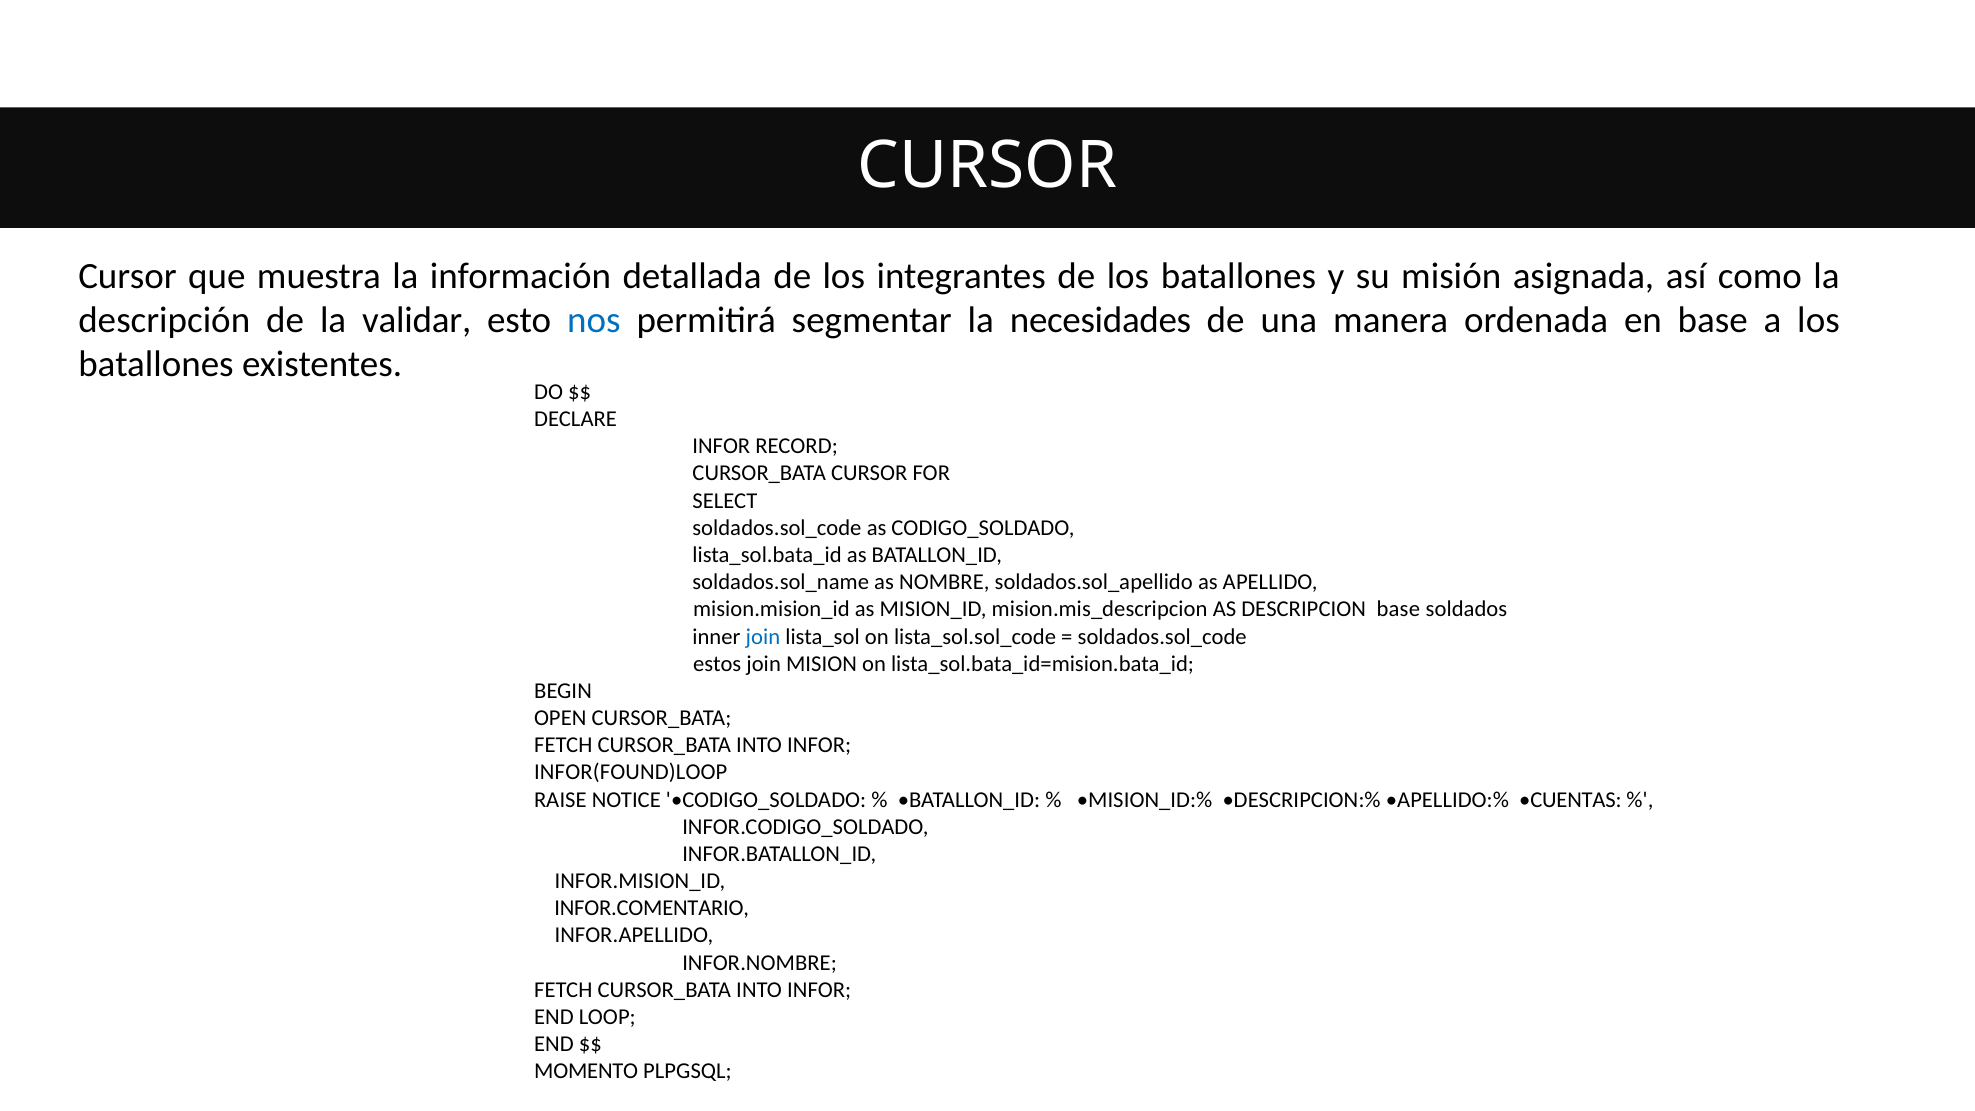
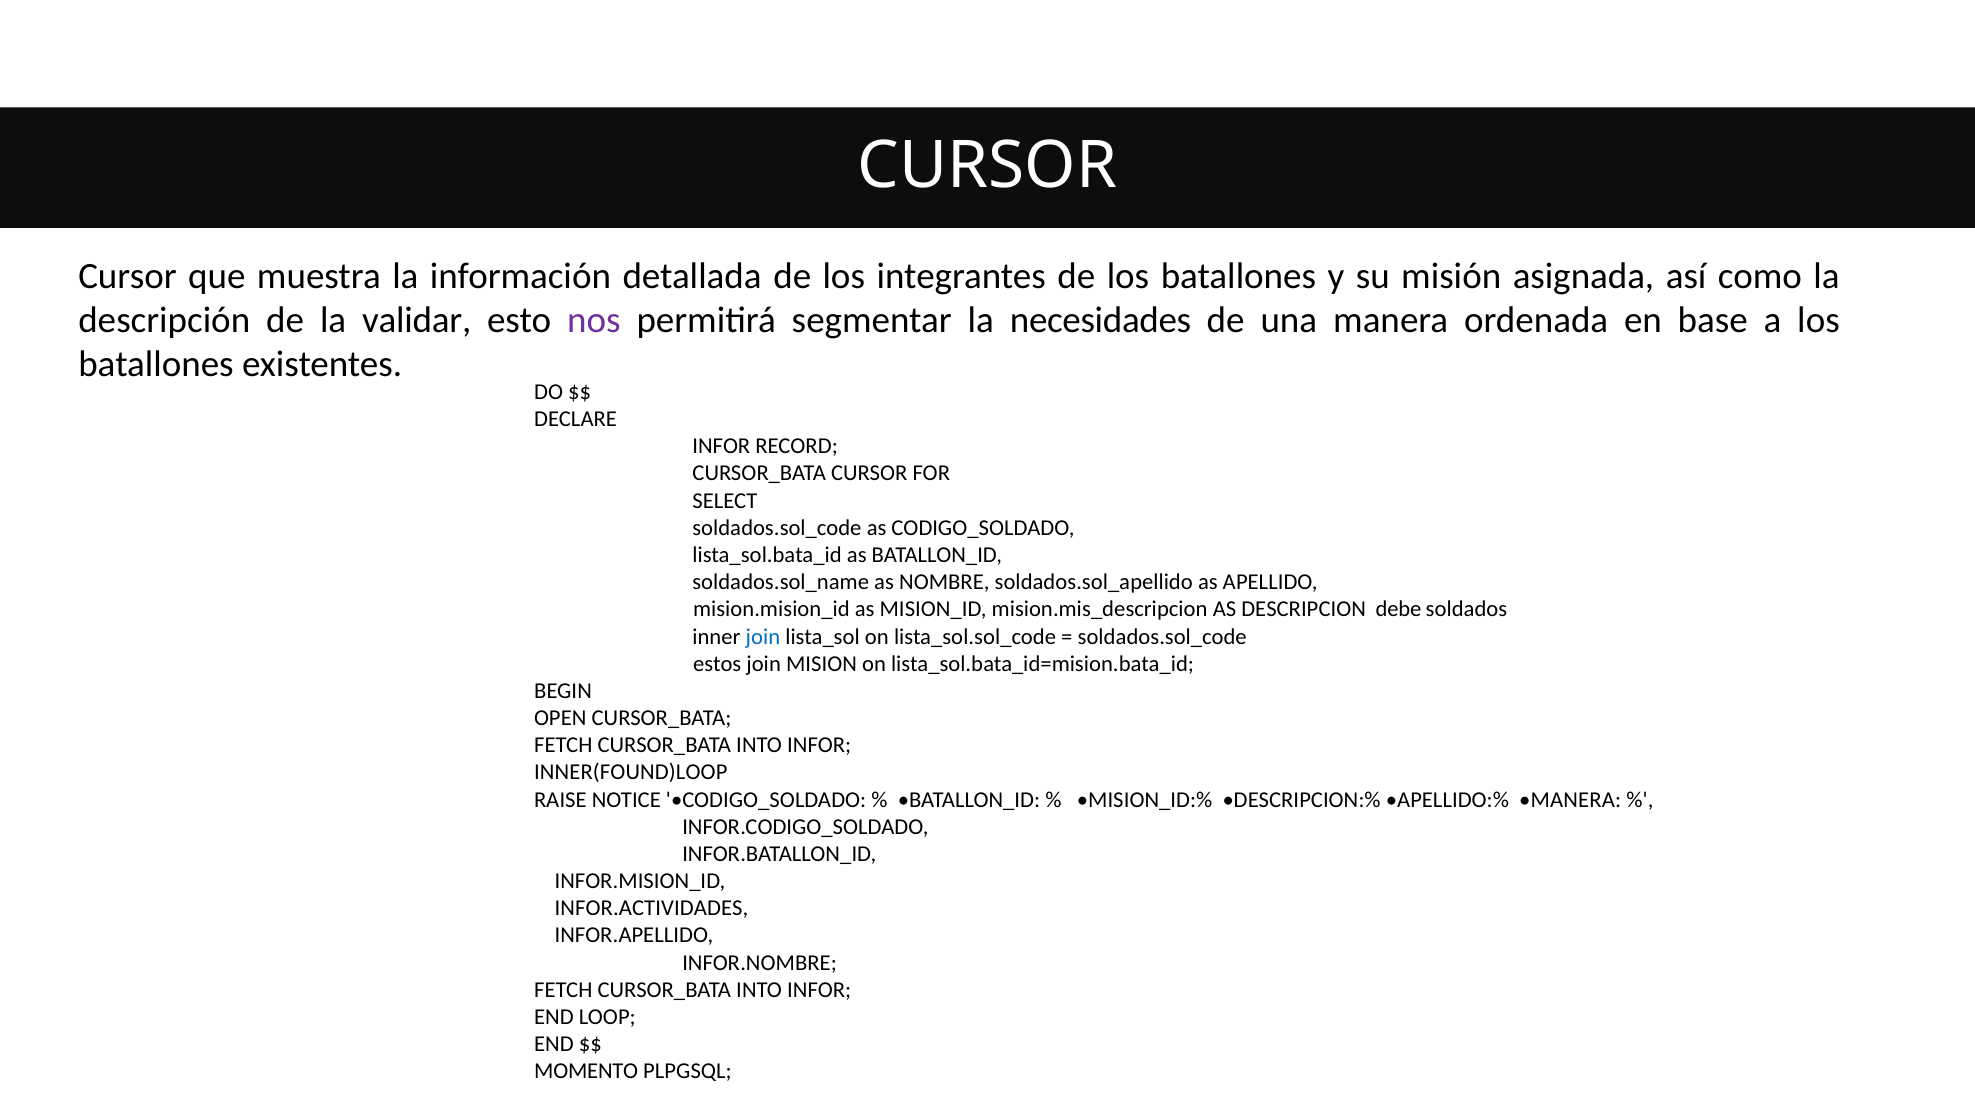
nos colour: blue -> purple (594, 320)
DESCRIPCION base: base -> debe (1399, 609)
INFOR(FOUND)LOOP: INFOR(FOUND)LOOP -> INNER(FOUND)LOOP (631, 772)
APELLIDO:% CUENTAS: CUENTAS -> MANERA (1570, 800)
INFOR.COMENTARIO: INFOR.COMENTARIO -> INFOR.ACTIVIDADES (652, 908)
